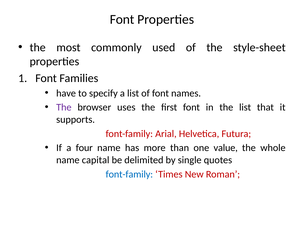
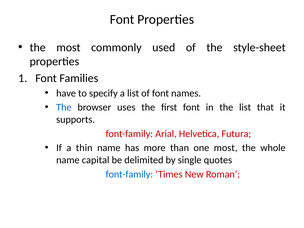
The colour: purple -> blue (64, 107)
four: four -> thin (84, 148)
one value: value -> most (226, 148)
